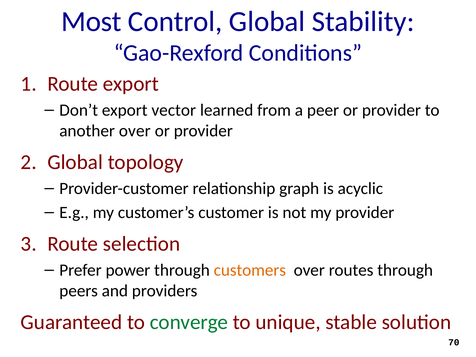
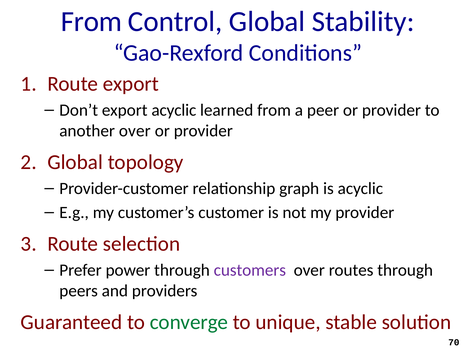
Most: Most -> From (91, 21)
export vector: vector -> acyclic (174, 110)
customers colour: orange -> purple (250, 270)
